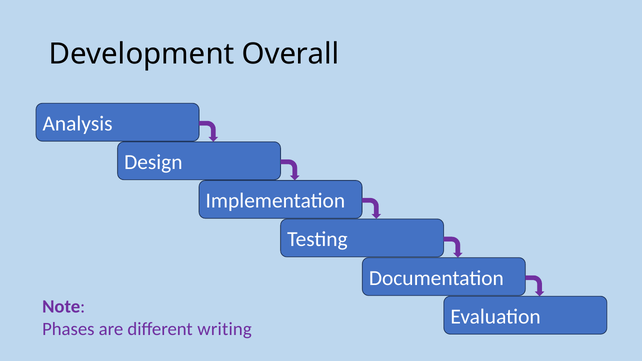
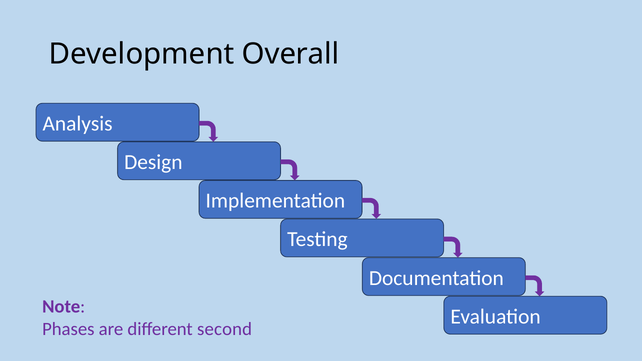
writing: writing -> second (225, 329)
